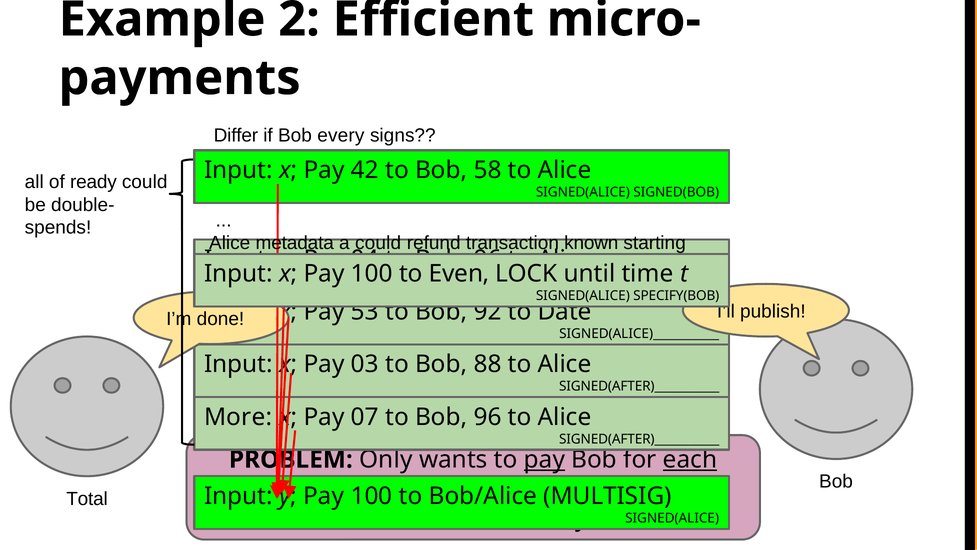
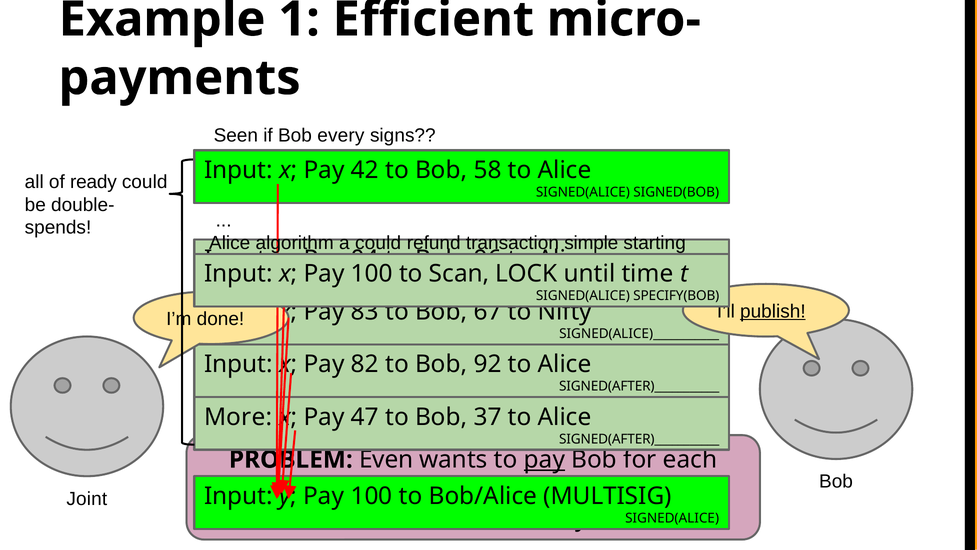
2: 2 -> 1 (299, 19)
Differ: Differ -> Seen (236, 135)
metadata: metadata -> algorithm (295, 243)
known: known -> simple (591, 243)
Even: Even -> Scan (459, 274)
53: 53 -> 83 (365, 312)
92: 92 -> 67 (488, 312)
Date: Date -> Nifty (565, 312)
publish underline: none -> present (773, 311)
03: 03 -> 82 (365, 364)
88: 88 -> 92 (488, 364)
07: 07 -> 47 (365, 417)
96: 96 -> 37 (488, 417)
Only: Only -> Even (386, 459)
each underline: present -> none (690, 459)
Total: Total -> Joint (87, 498)
